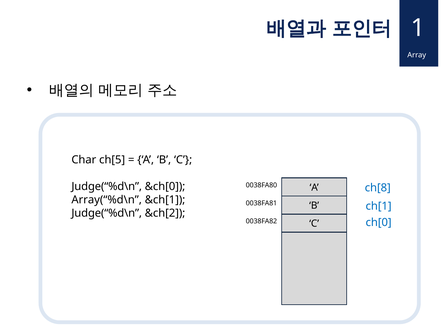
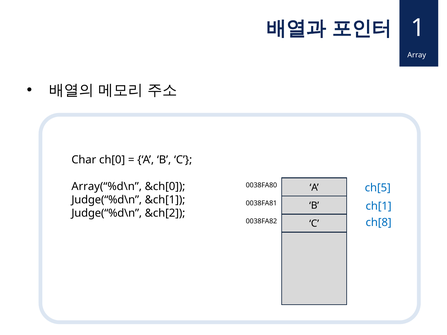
ch[5: ch[5 -> ch[0 (112, 160)
Judge(“%d\n: Judge(“%d\n -> Array(“%d\n (107, 187)
ch[8: ch[8 -> ch[5 (378, 188)
Array(“%d\n: Array(“%d\n -> Judge(“%d\n (107, 200)
ch[0: ch[0 -> ch[8 (379, 223)
